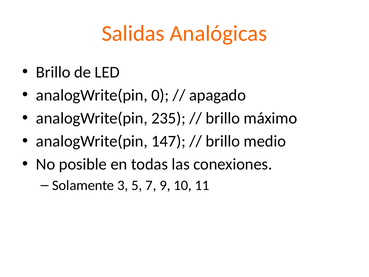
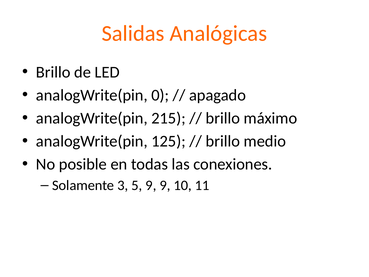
235: 235 -> 215 (168, 118)
147: 147 -> 125 (168, 141)
5 7: 7 -> 9 (151, 185)
